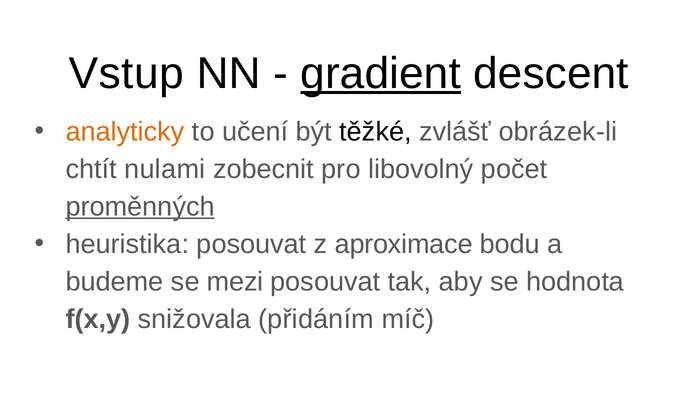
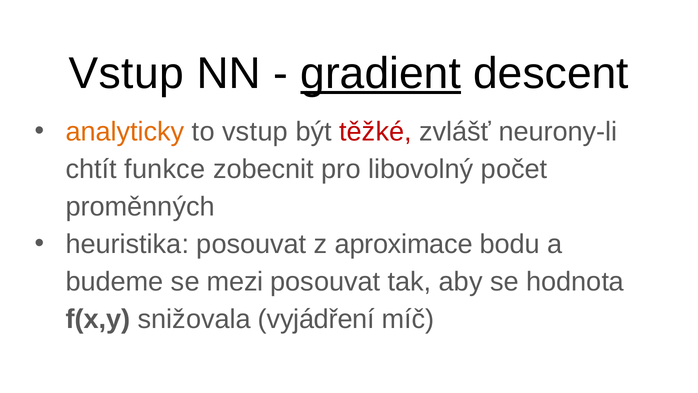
to učení: učení -> vstup (255, 131)
těžké colour: black -> red (376, 131)
obrázek-li: obrázek-li -> neurony-li (558, 131)
nulami: nulami -> funkce (165, 169)
proměnných underline: present -> none (140, 206)
přidáním: přidáním -> vyjádření (316, 319)
